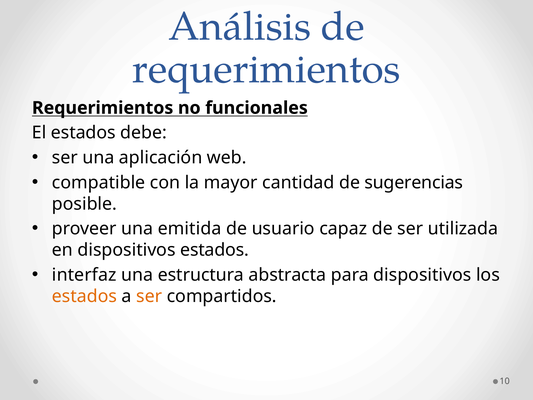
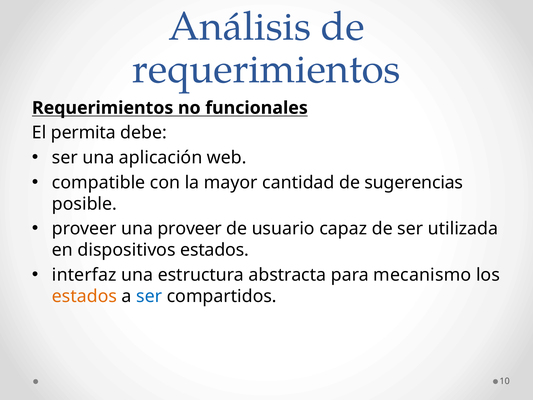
El estados: estados -> permita (83, 133)
una emitida: emitida -> proveer (190, 229)
para dispositivos: dispositivos -> mecanismo (422, 275)
ser colour: orange -> blue (149, 296)
